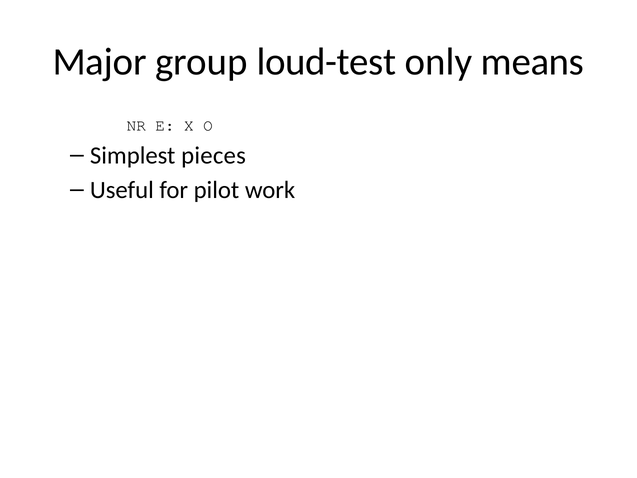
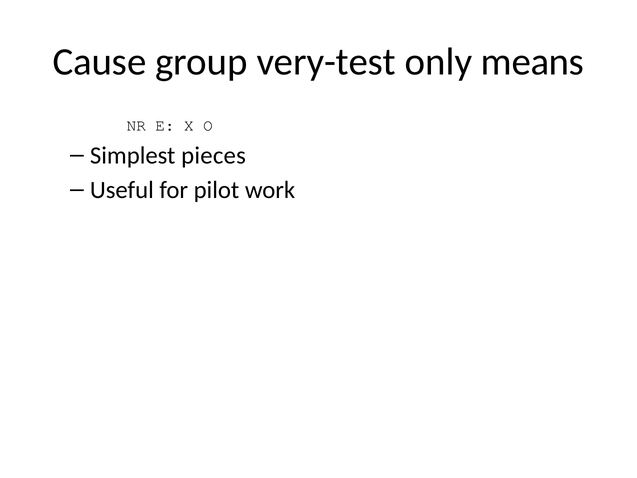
Major: Major -> Cause (99, 62)
loud-test: loud-test -> very-test (326, 62)
